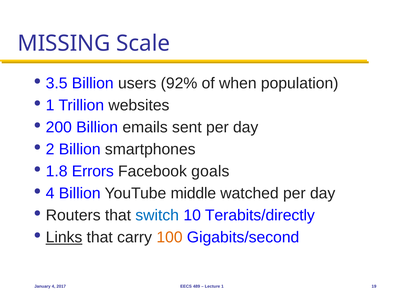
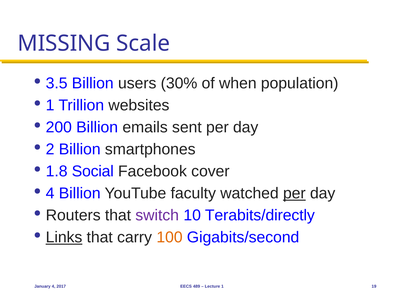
92%: 92% -> 30% (179, 83)
Errors: Errors -> Social (93, 171)
goals: goals -> cover (210, 171)
middle: middle -> faculty (193, 193)
per underline: none -> present (294, 193)
switch colour: blue -> purple (157, 215)
